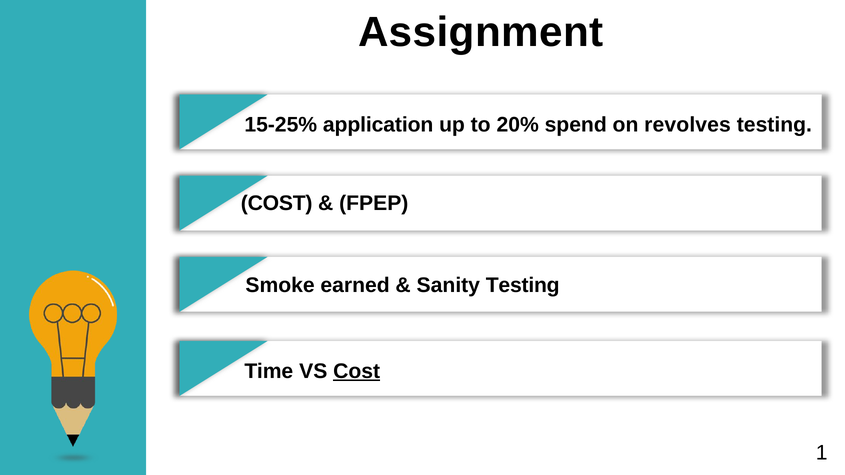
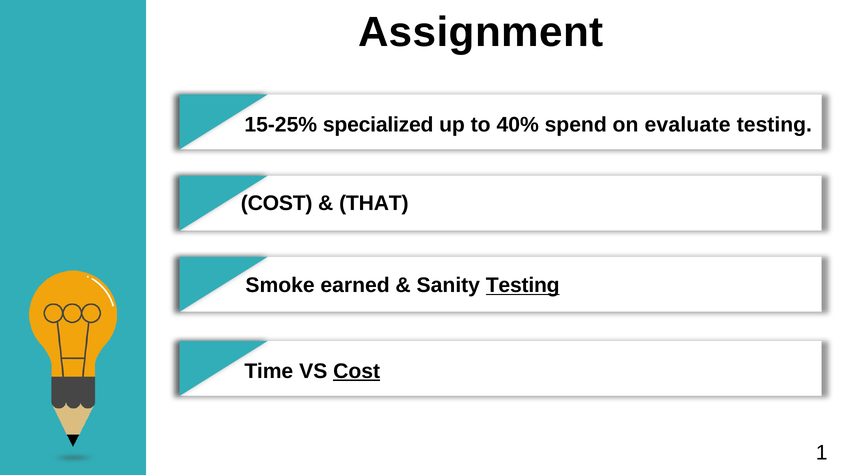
application: application -> specialized (378, 125)
20%: 20% -> 40% (518, 125)
revolves: revolves -> evaluate (688, 125)
FPEP: FPEP -> THAT (374, 204)
Testing underline: none -> present (523, 286)
